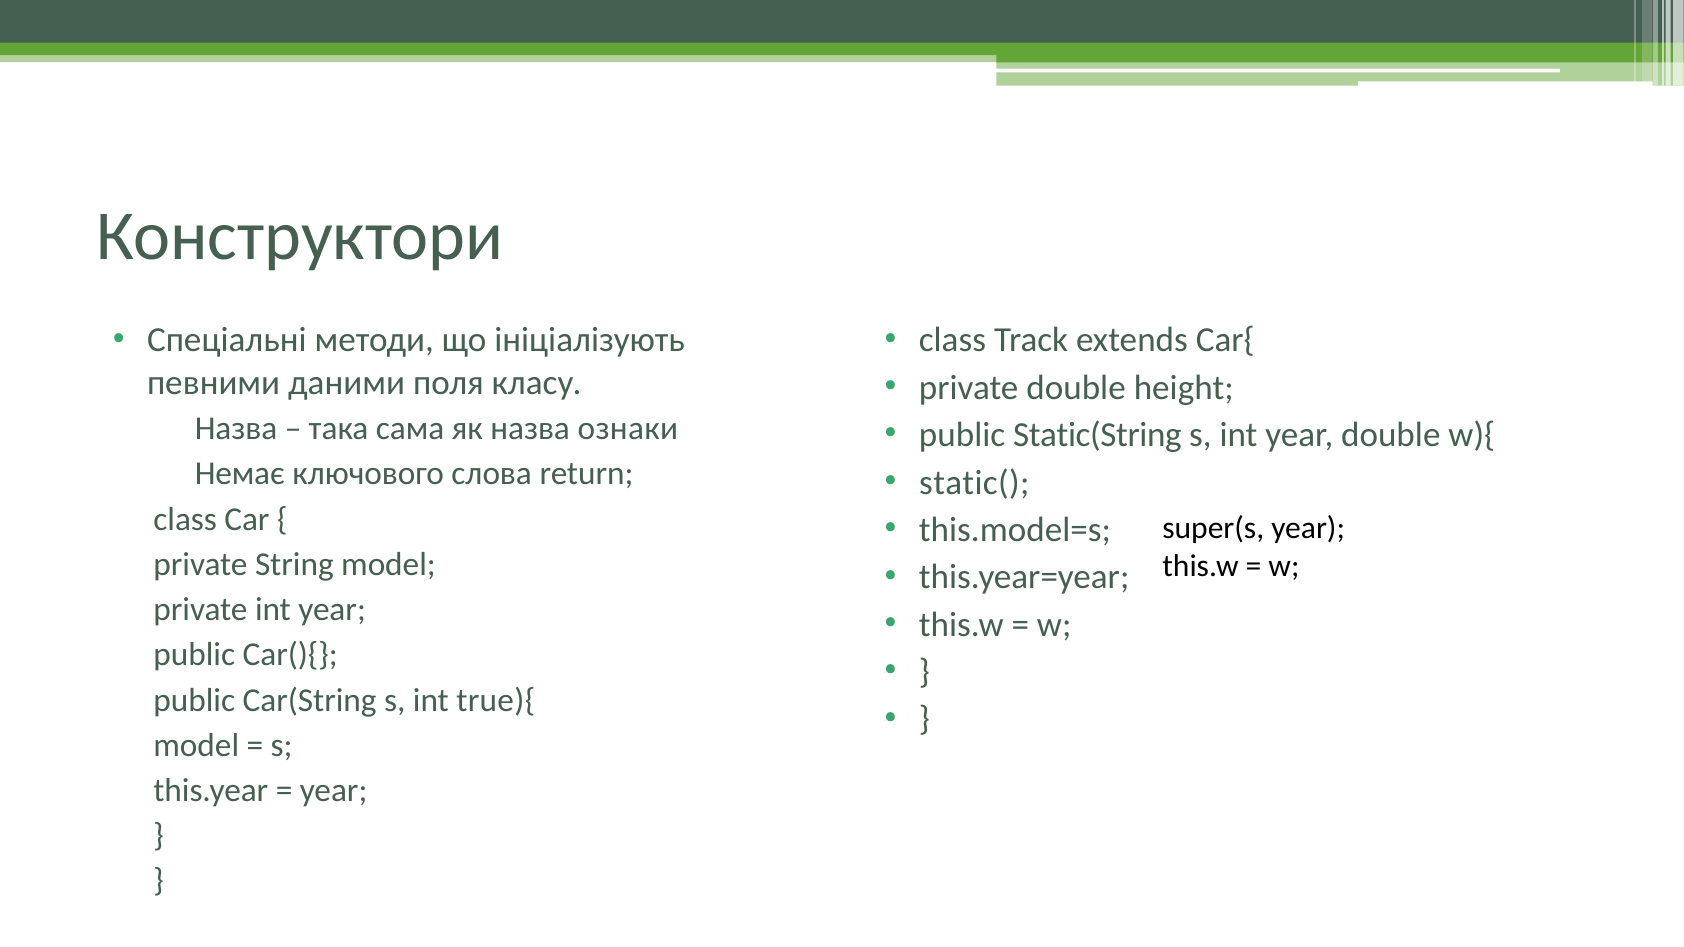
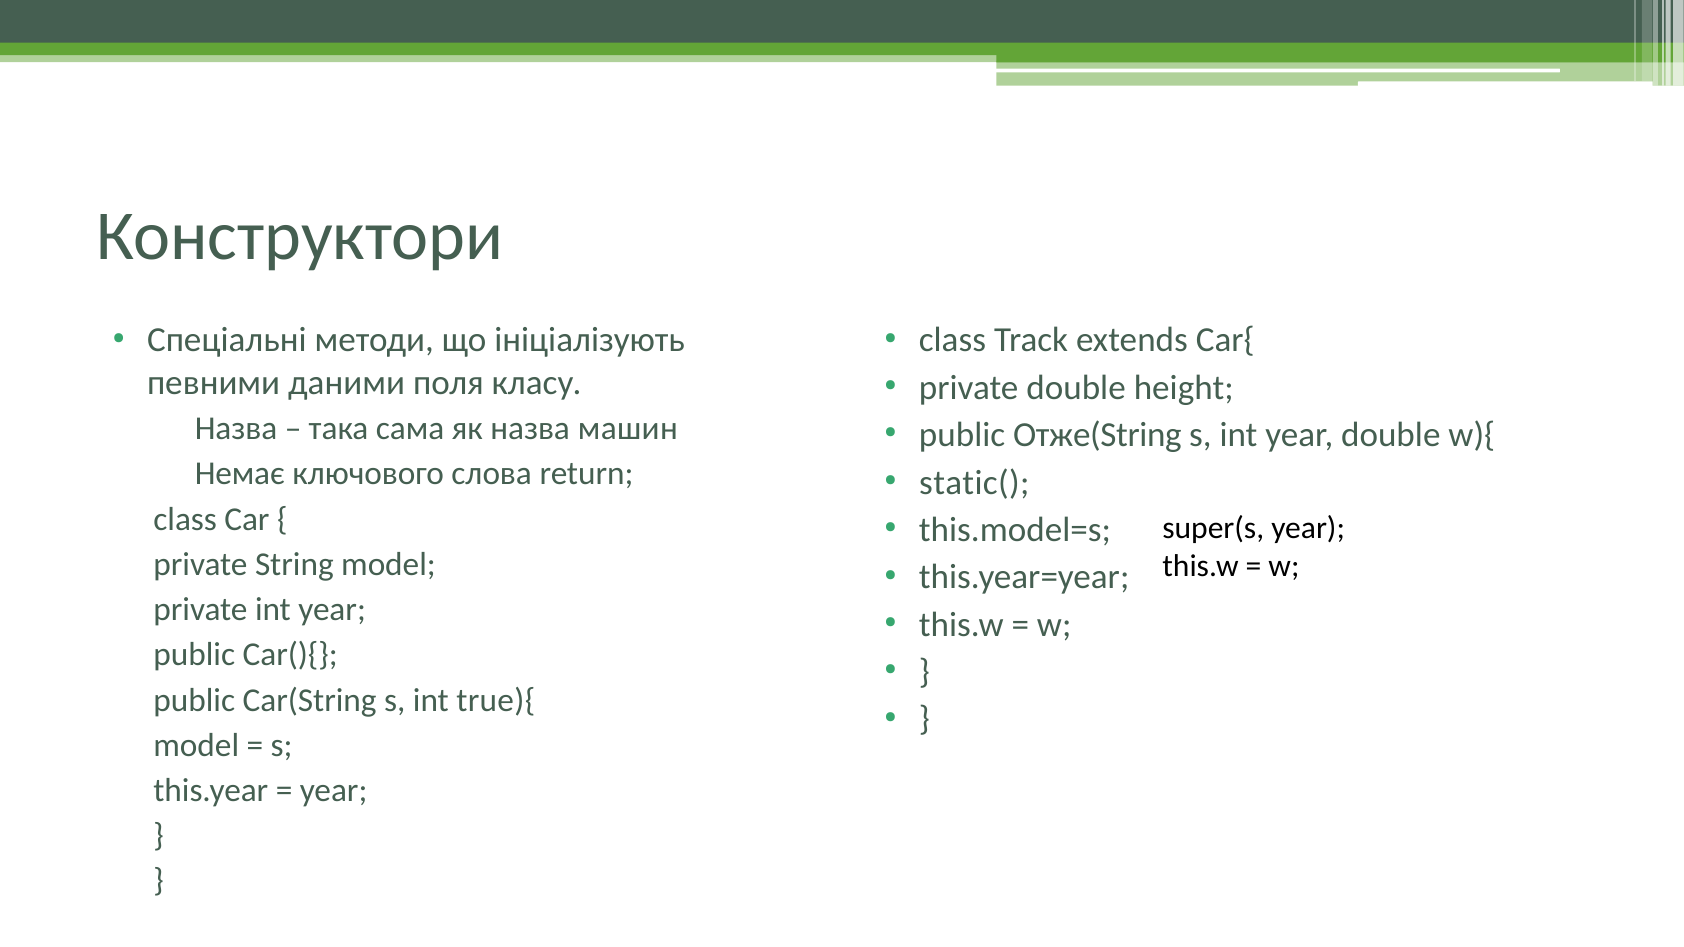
ознаки: ознаки -> машин (628, 429)
Static(String: Static(String -> Отже(String (1097, 435)
